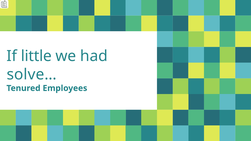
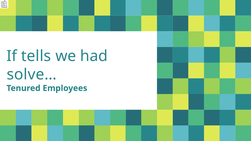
little: little -> tells (36, 56)
